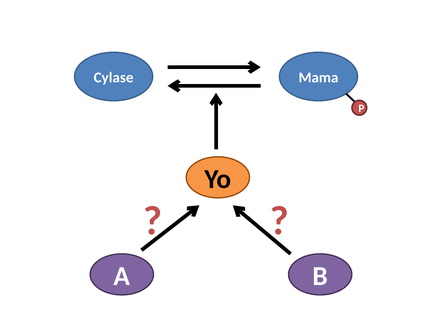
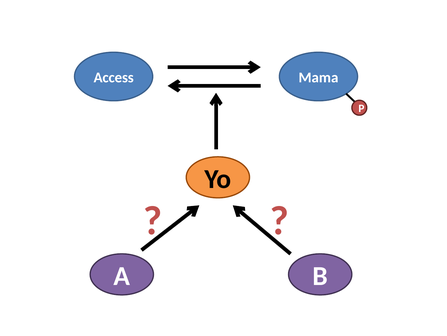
Cylase: Cylase -> Access (114, 77)
